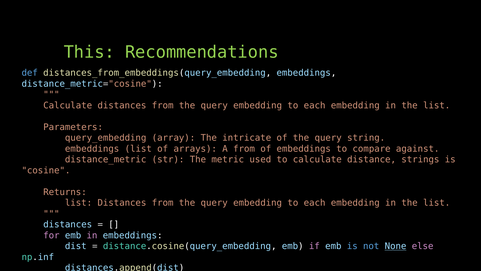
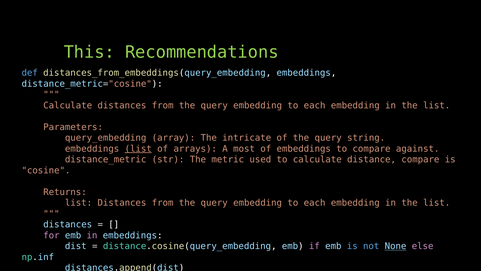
list underline: none -> present (138, 148)
A from: from -> most (244, 148)
distance strings: strings -> compare (420, 159)
